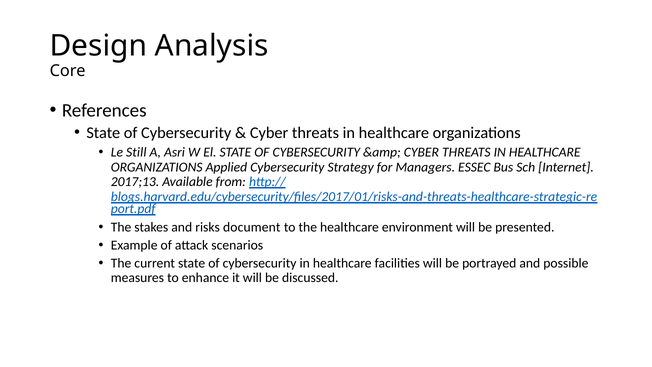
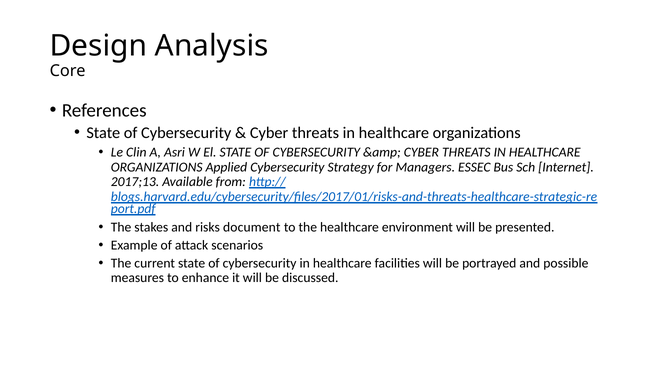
Still: Still -> Clin (136, 152)
